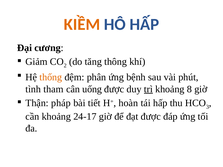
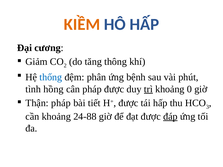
thống colour: orange -> blue (51, 77)
tham: tham -> hồng (53, 89)
cân uống: uống -> pháp (92, 89)
8: 8 -> 0 (189, 89)
H+ hoàn: hoàn -> được (128, 103)
24-17: 24-17 -> 24-88 (85, 117)
đáp underline: none -> present (170, 117)
